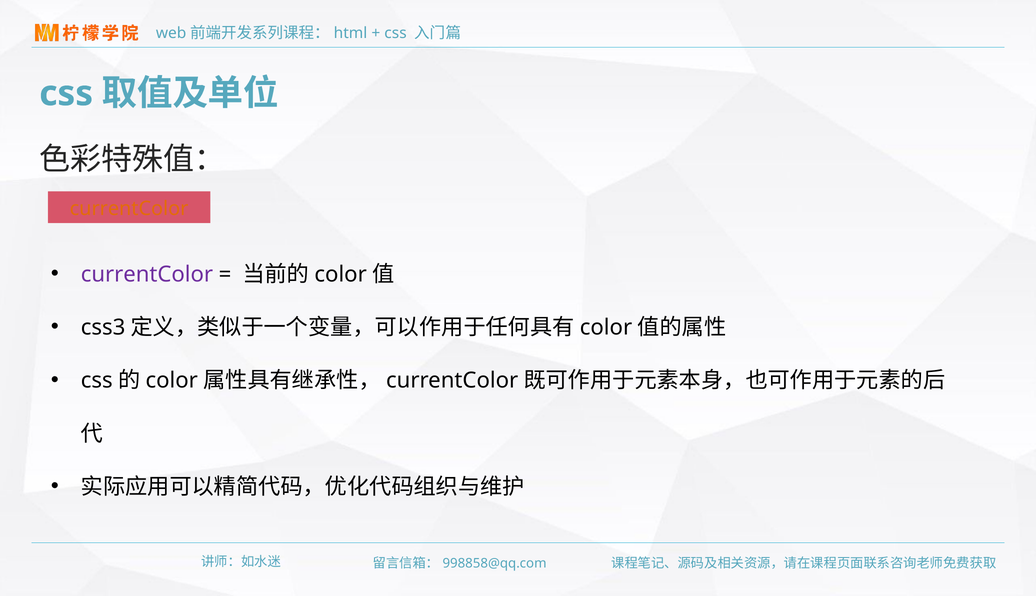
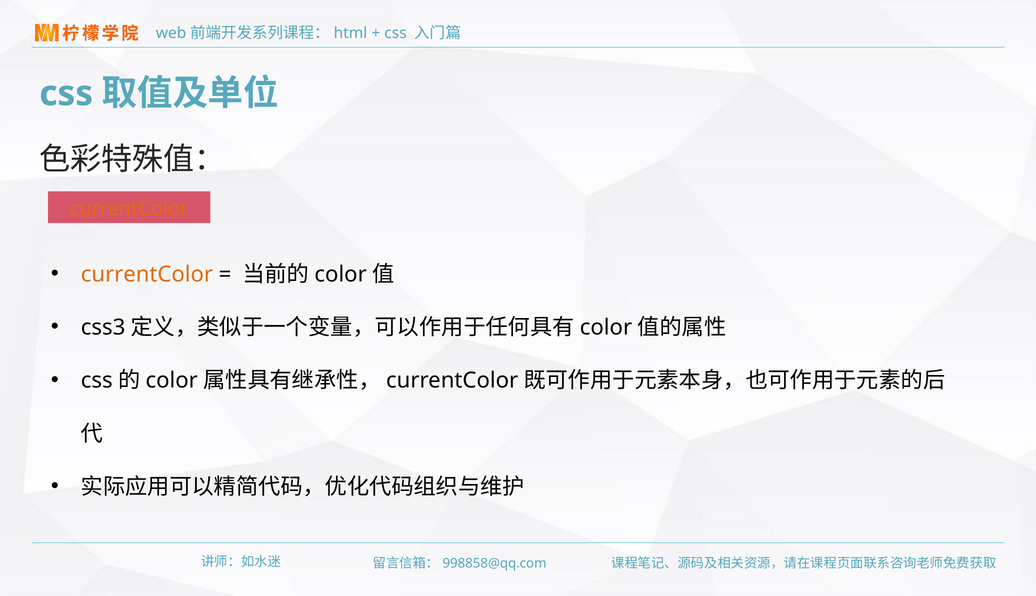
currentColor colour: purple -> orange (147, 275)
